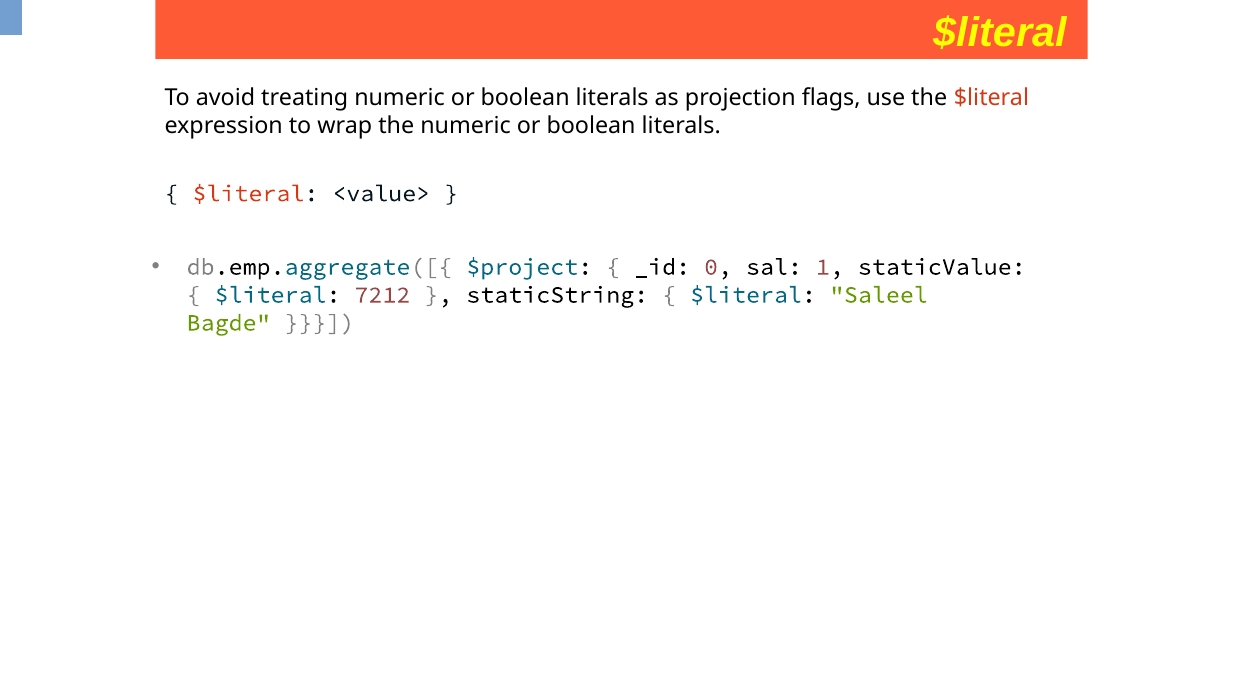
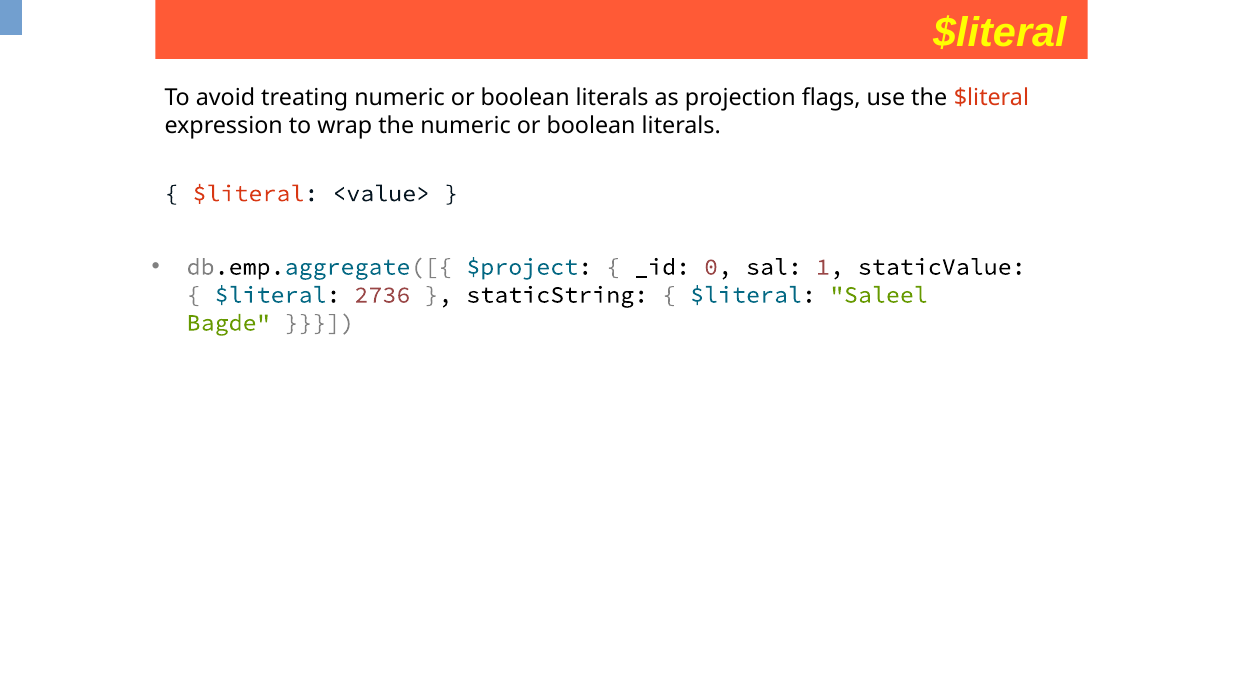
7212: 7212 -> 2736 (382, 295)
